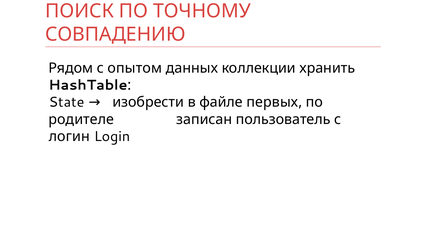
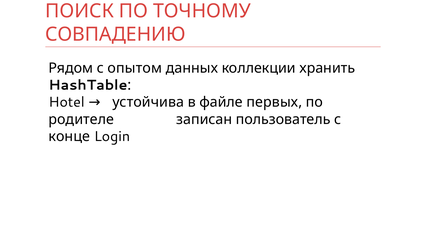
State: State -> Hotel (67, 102)
изобрести: изобрести -> устойчива (148, 102)
логин: логин -> конце (69, 136)
